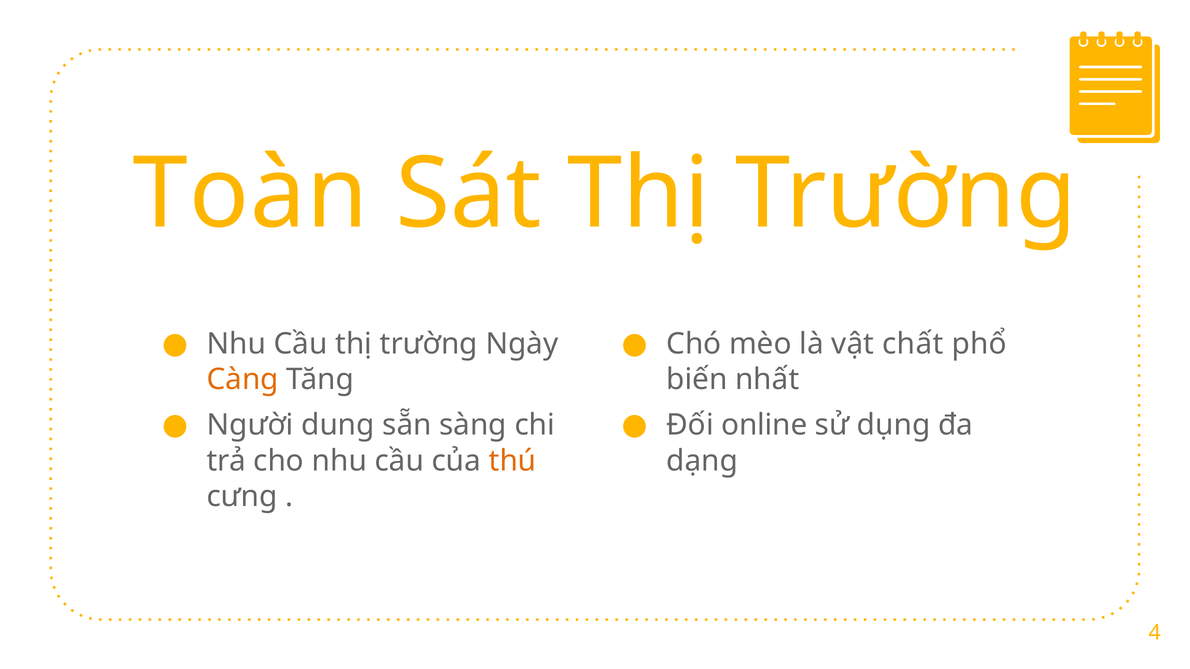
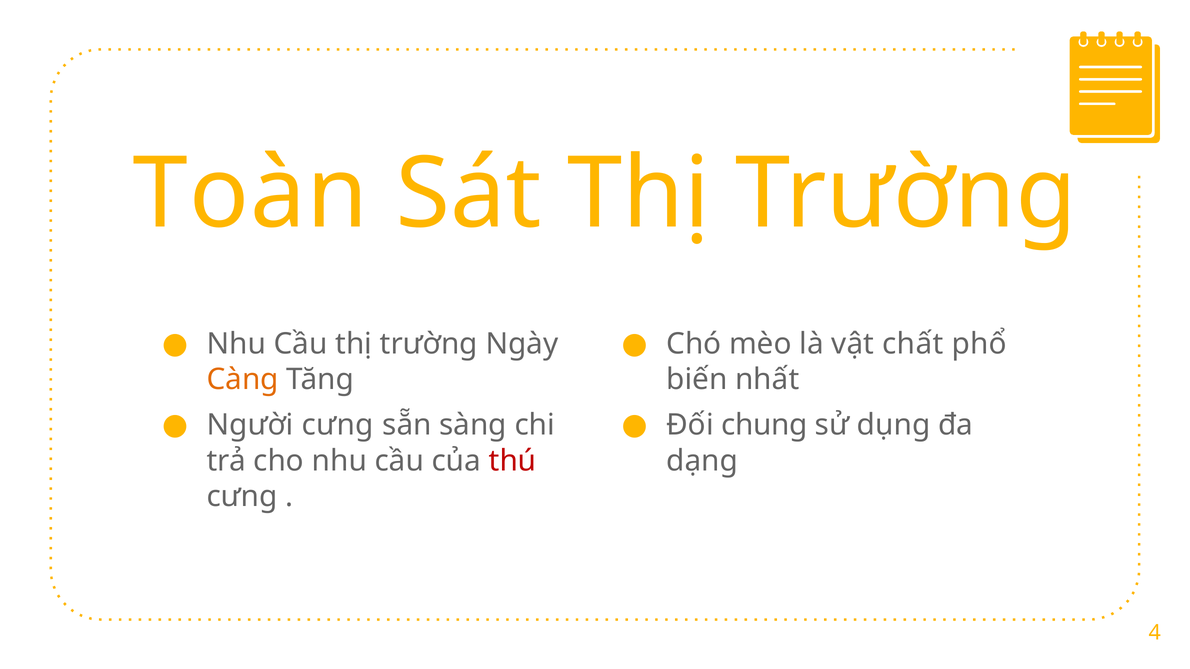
Người dung: dung -> cưng (338, 425)
online: online -> chung (764, 425)
thú colour: orange -> red (513, 461)
